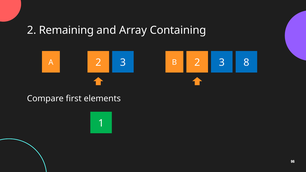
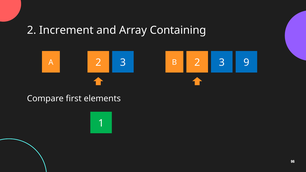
Remaining: Remaining -> Increment (66, 30)
8: 8 -> 9 (246, 63)
